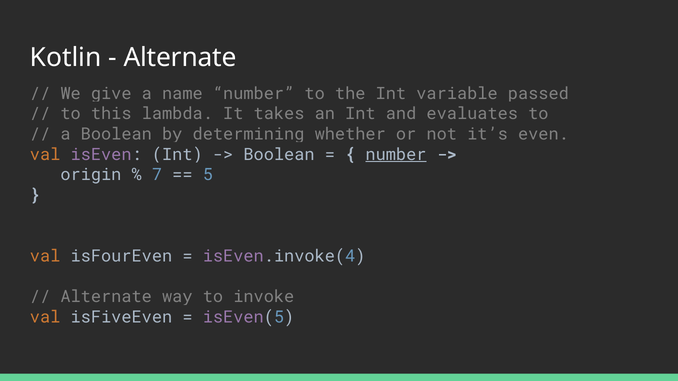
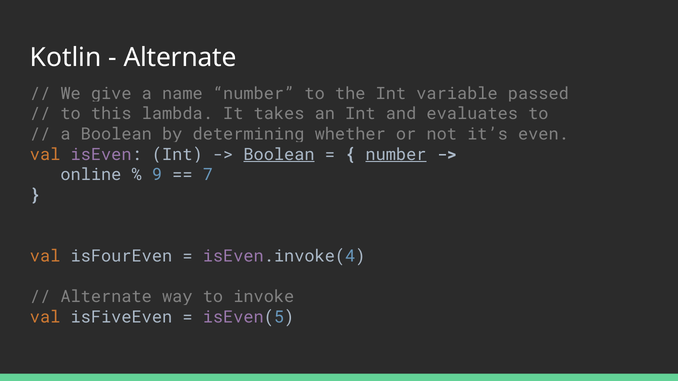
Boolean underline: none -> present (279, 155)
origin: origin -> online (91, 175)
7: 7 -> 9 (157, 175)
5: 5 -> 7 (208, 175)
